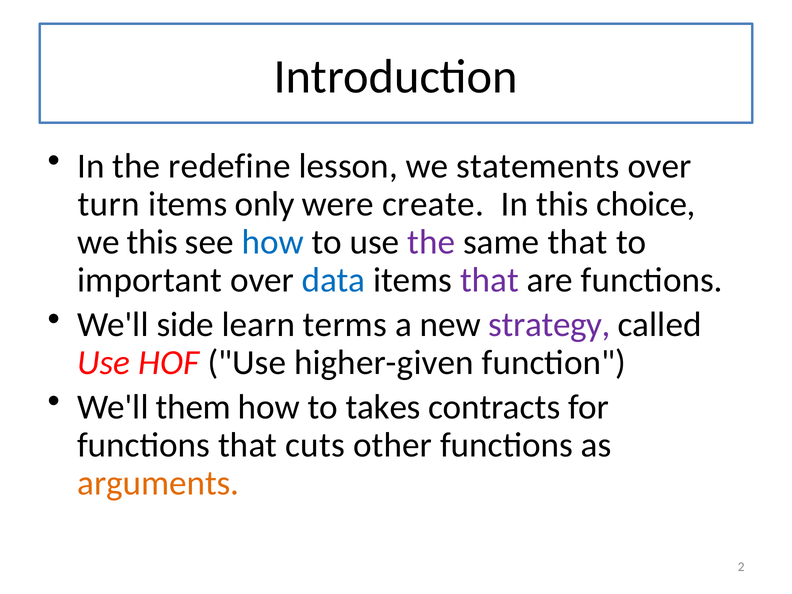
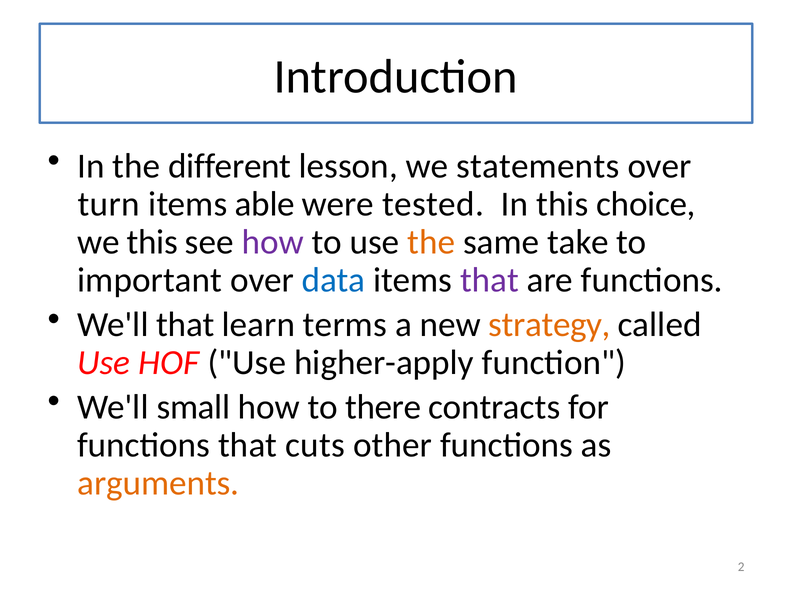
redefine: redefine -> different (230, 166)
only: only -> able (265, 204)
create: create -> tested (433, 204)
how colour: blue -> purple (273, 242)
the colour: purple -> orange (431, 242)
same that: that -> take (578, 242)
We'll side: side -> that (185, 325)
strategy colour: purple -> orange (550, 325)
higher-given: higher-given -> higher-apply (384, 363)
them: them -> small (193, 407)
takes: takes -> there (383, 407)
